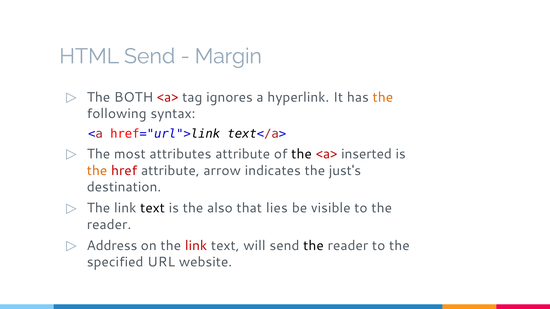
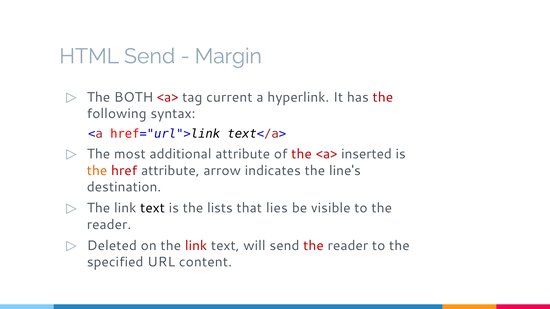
ignores: ignores -> current (229, 97)
the colour: orange -> red (383, 97)
attributes: attributes -> additional (181, 154)
the colour: black -> red (302, 154)
just's: just's -> line's (345, 171)
also: also -> lists (220, 208)
Address: Address -> Deleted (112, 246)
the colour: black -> red (314, 246)
website: website -> content (205, 262)
